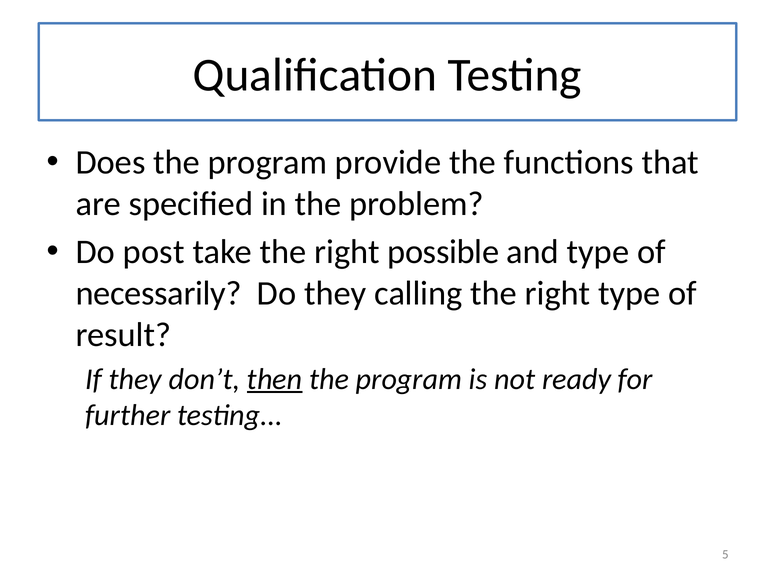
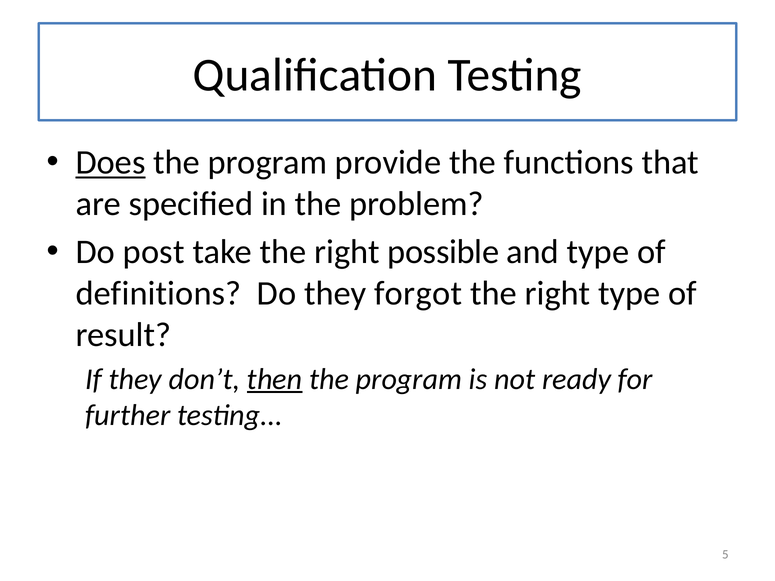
Does underline: none -> present (111, 163)
necessarily: necessarily -> definitions (158, 294)
calling: calling -> forgot (418, 294)
